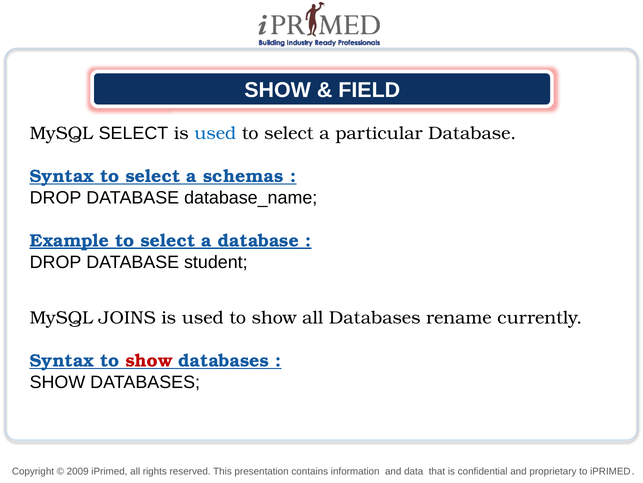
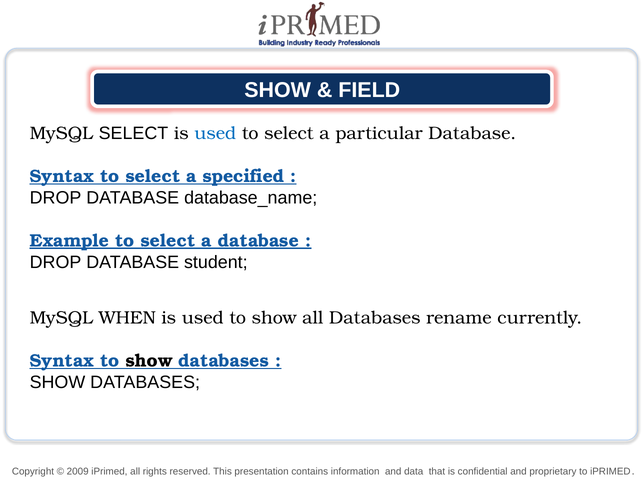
schemas: schemas -> specified (244, 176)
JOINS: JOINS -> WHEN (127, 317)
show colour: red -> black (149, 360)
